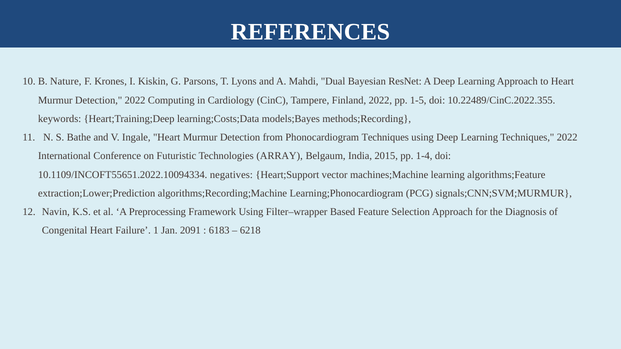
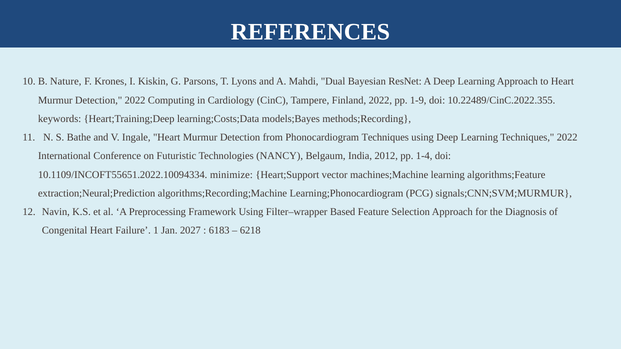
1-5: 1-5 -> 1-9 (418, 100)
ARRAY: ARRAY -> NANCY (280, 156)
2015: 2015 -> 2012 (386, 156)
negatives: negatives -> minimize (231, 175)
extraction;Lower;Prediction: extraction;Lower;Prediction -> extraction;Neural;Prediction (97, 193)
2091: 2091 -> 2027 (190, 231)
